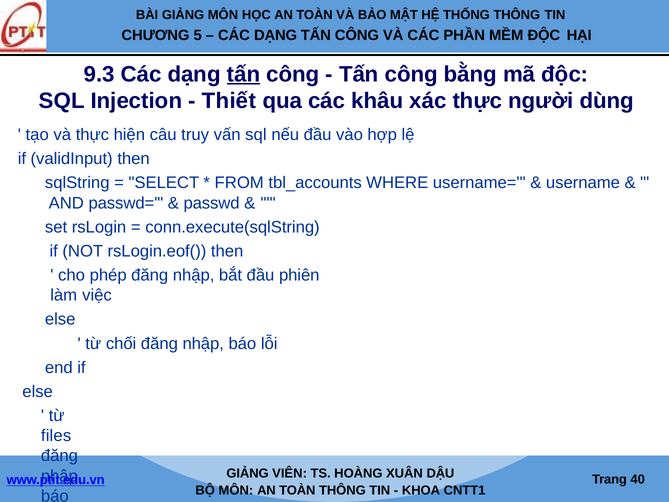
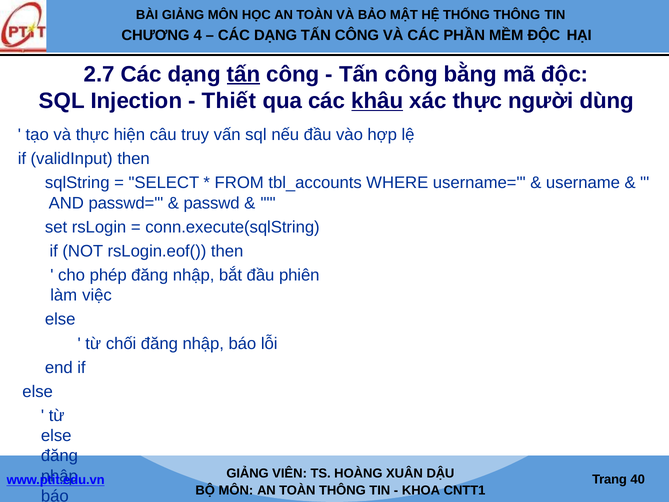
5: 5 -> 4 (198, 35)
9.3: 9.3 -> 2.7 (99, 74)
khâu underline: none -> present (377, 101)
files: files -> else (56, 436)
